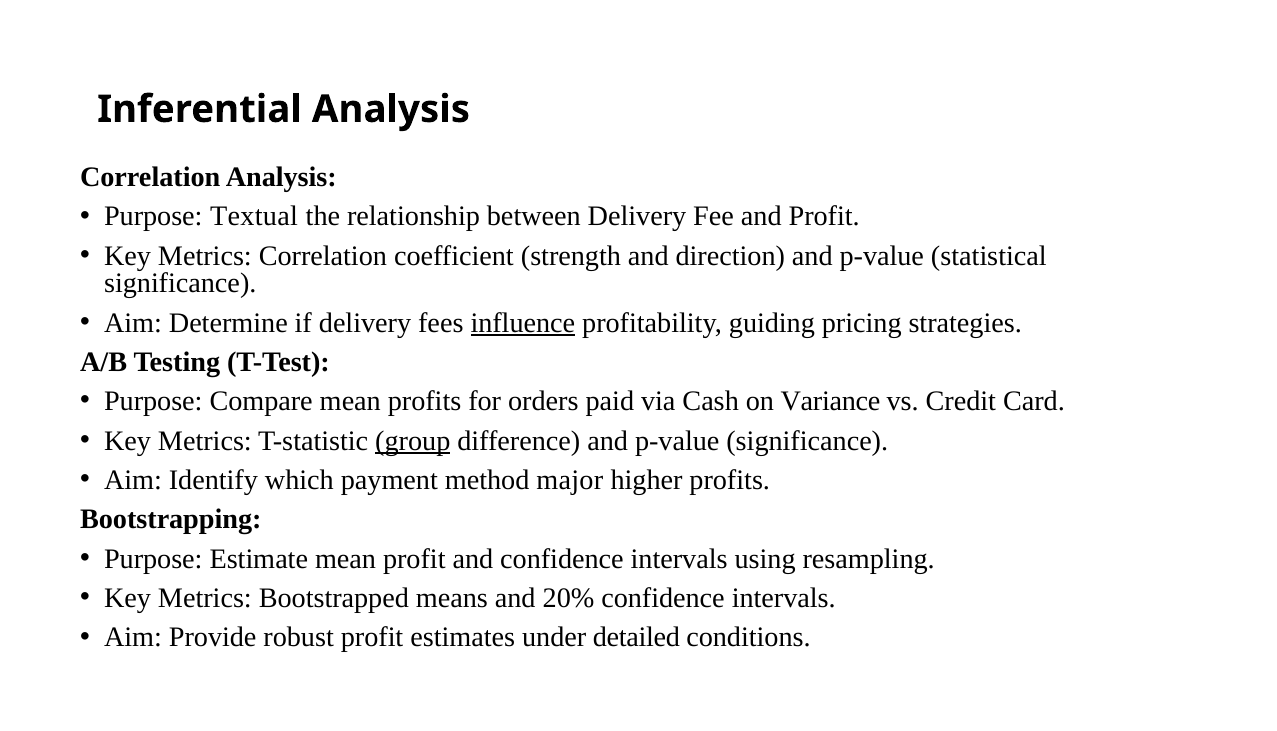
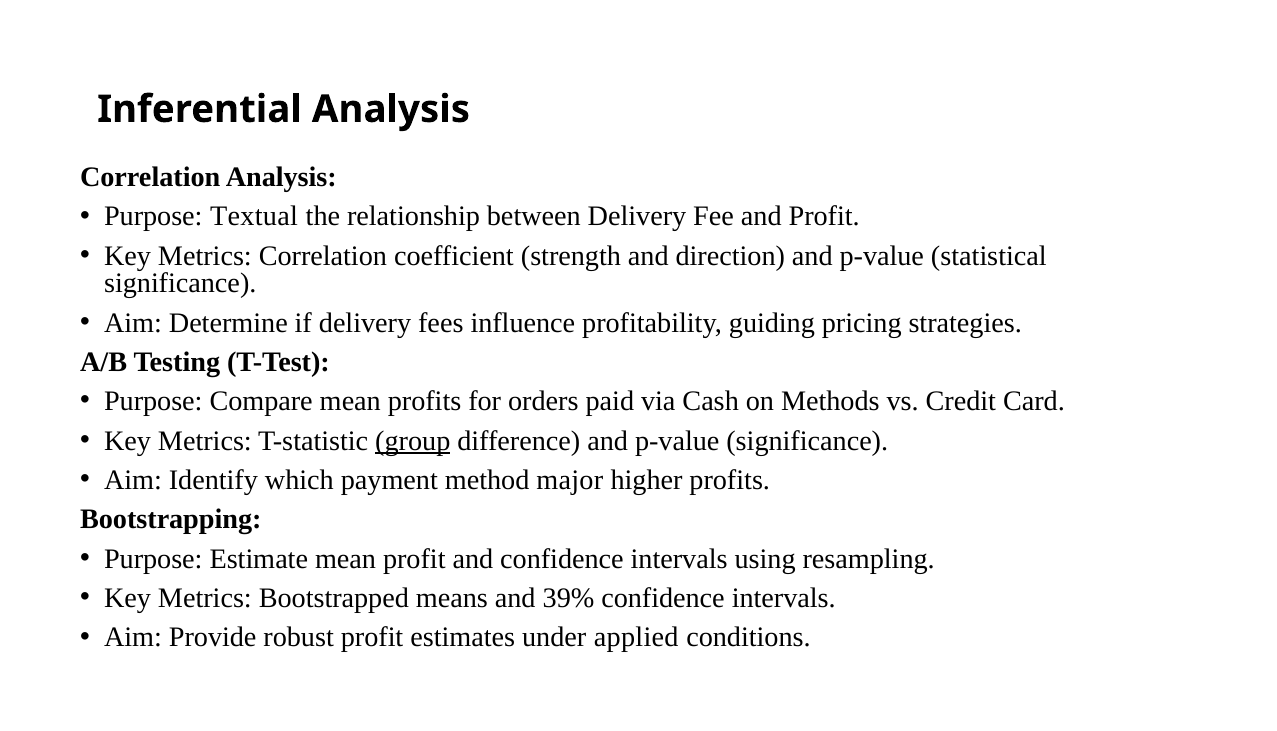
influence underline: present -> none (523, 323)
Variance: Variance -> Methods (830, 402)
20%: 20% -> 39% (569, 598)
detailed: detailed -> applied (636, 638)
